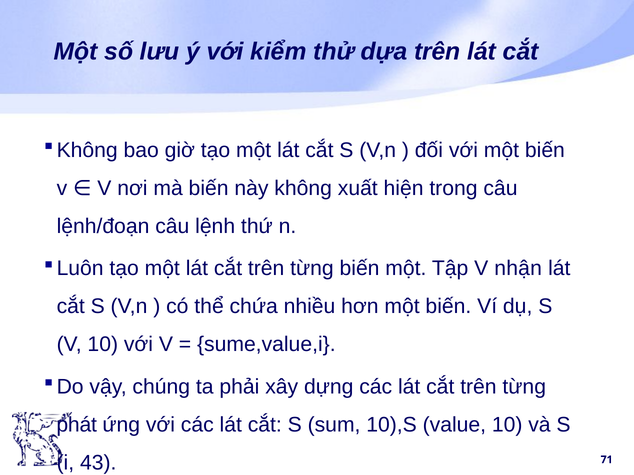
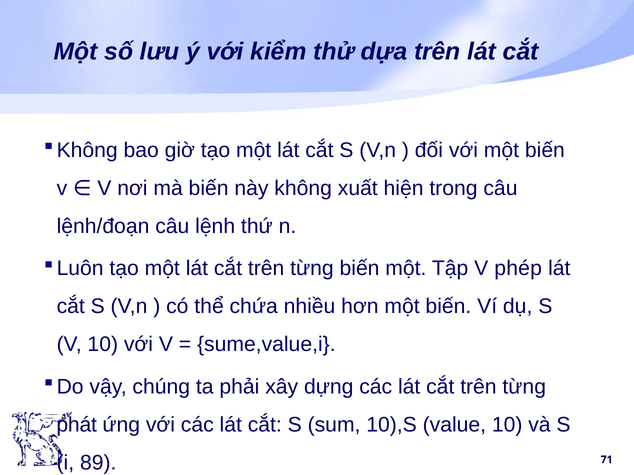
nhận: nhận -> phép (518, 269)
43: 43 -> 89 (98, 463)
